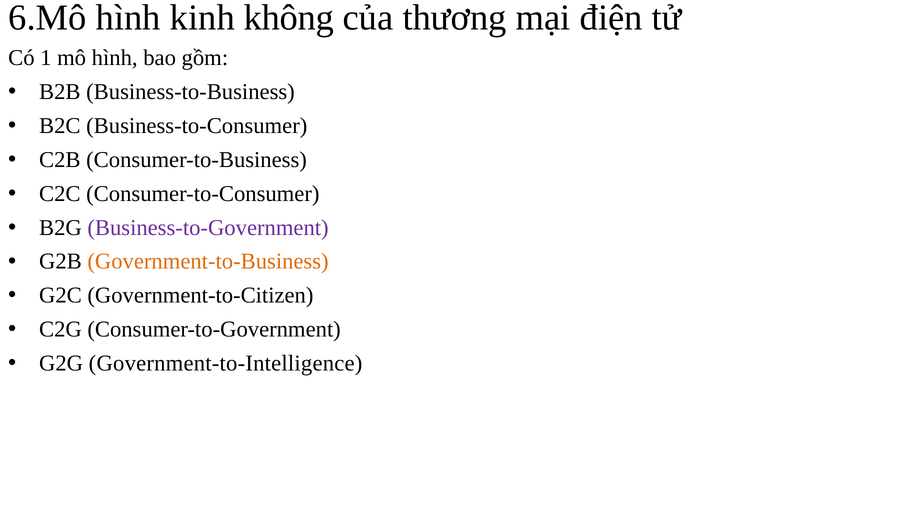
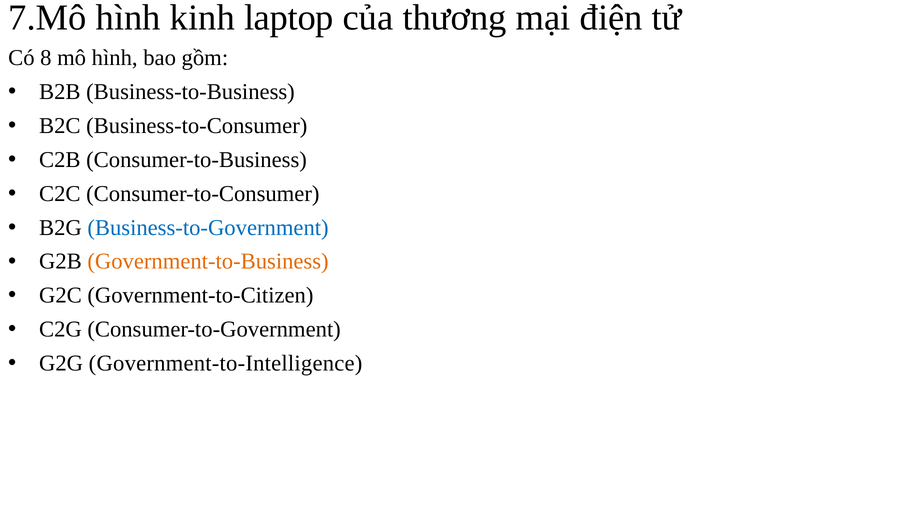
6.Mô: 6.Mô -> 7.Mô (48, 18)
không: không -> laptop (289, 18)
1: 1 -> 8 (46, 58)
Business-to-Government colour: purple -> blue (208, 228)
